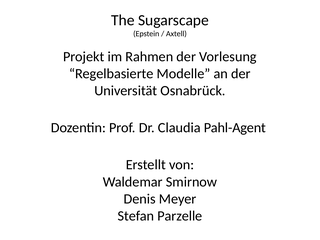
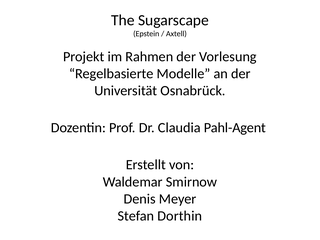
Parzelle: Parzelle -> Dorthin (180, 216)
